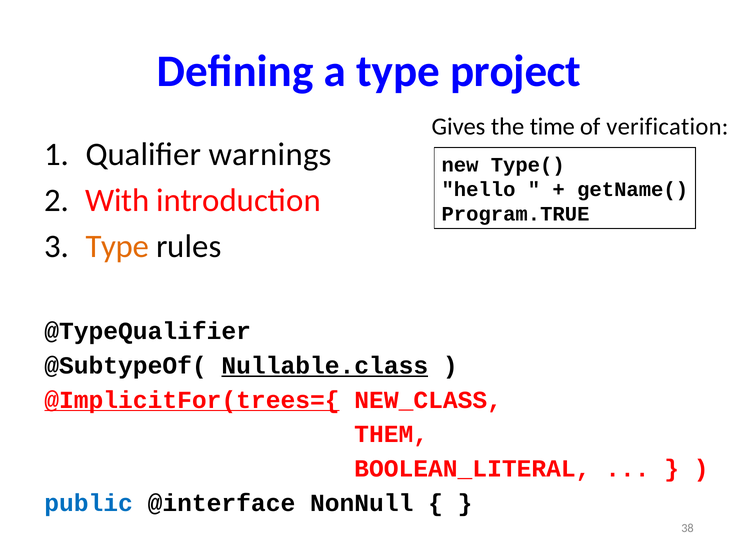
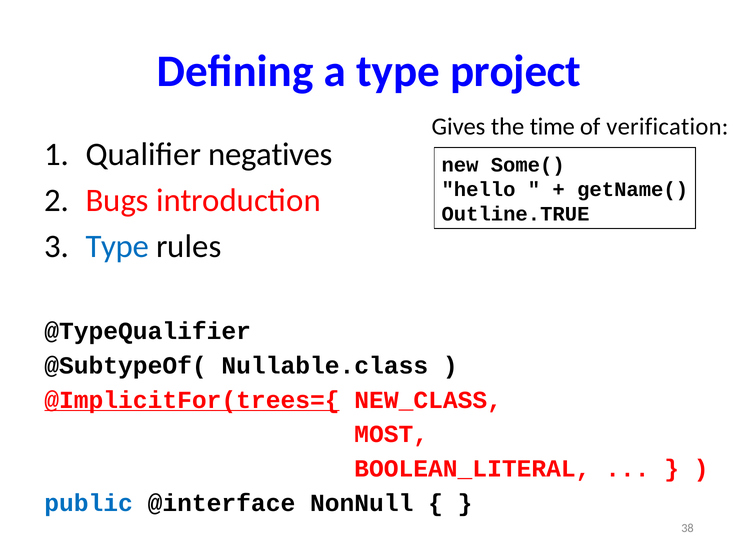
warnings: warnings -> negatives (270, 155)
Type(: Type( -> Some( (528, 165)
With: With -> Bugs (117, 201)
Program.TRUE: Program.TRUE -> Outline.TRUE (515, 214)
Type colour: orange -> blue (117, 247)
Nullable.class underline: present -> none (325, 366)
THEM: THEM -> MOST (391, 435)
